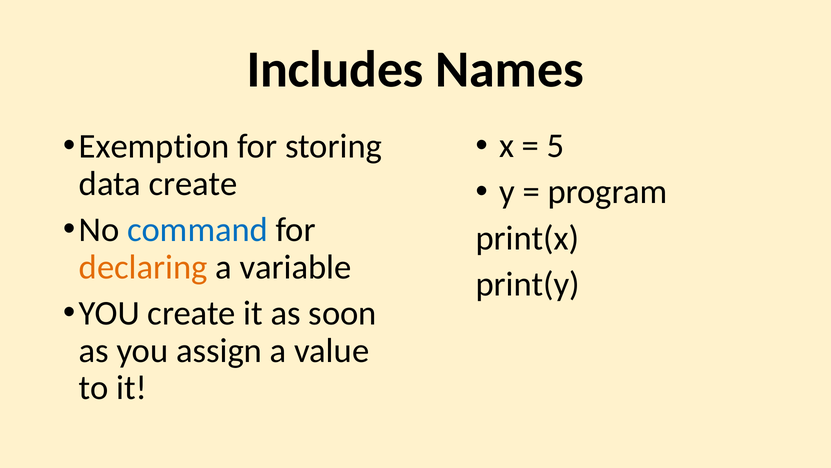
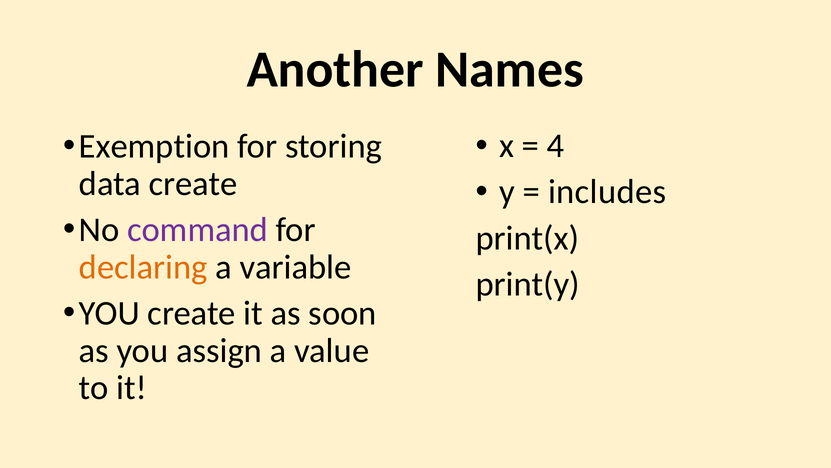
Includes: Includes -> Another (335, 70)
5: 5 -> 4 (556, 146)
program: program -> includes (607, 192)
command colour: blue -> purple (198, 229)
